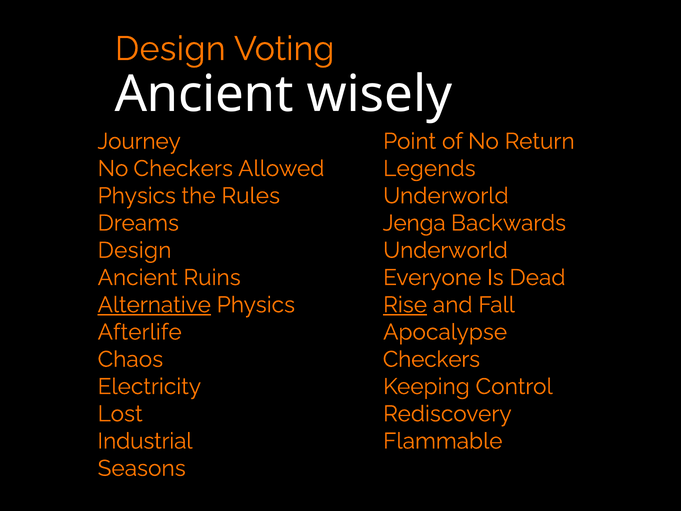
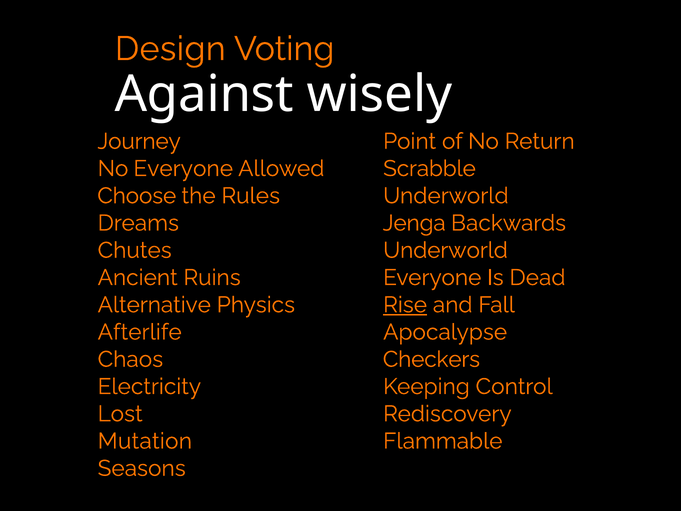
Ancient: Ancient -> Against (204, 94)
No Checkers: Checkers -> Everyone (183, 168)
Legends: Legends -> Scrabble (429, 168)
Physics: Physics -> Choose (137, 196)
Design: Design -> Chutes (135, 250)
Alternative underline: present -> none (154, 305)
Industrial: Industrial -> Mutation (145, 441)
